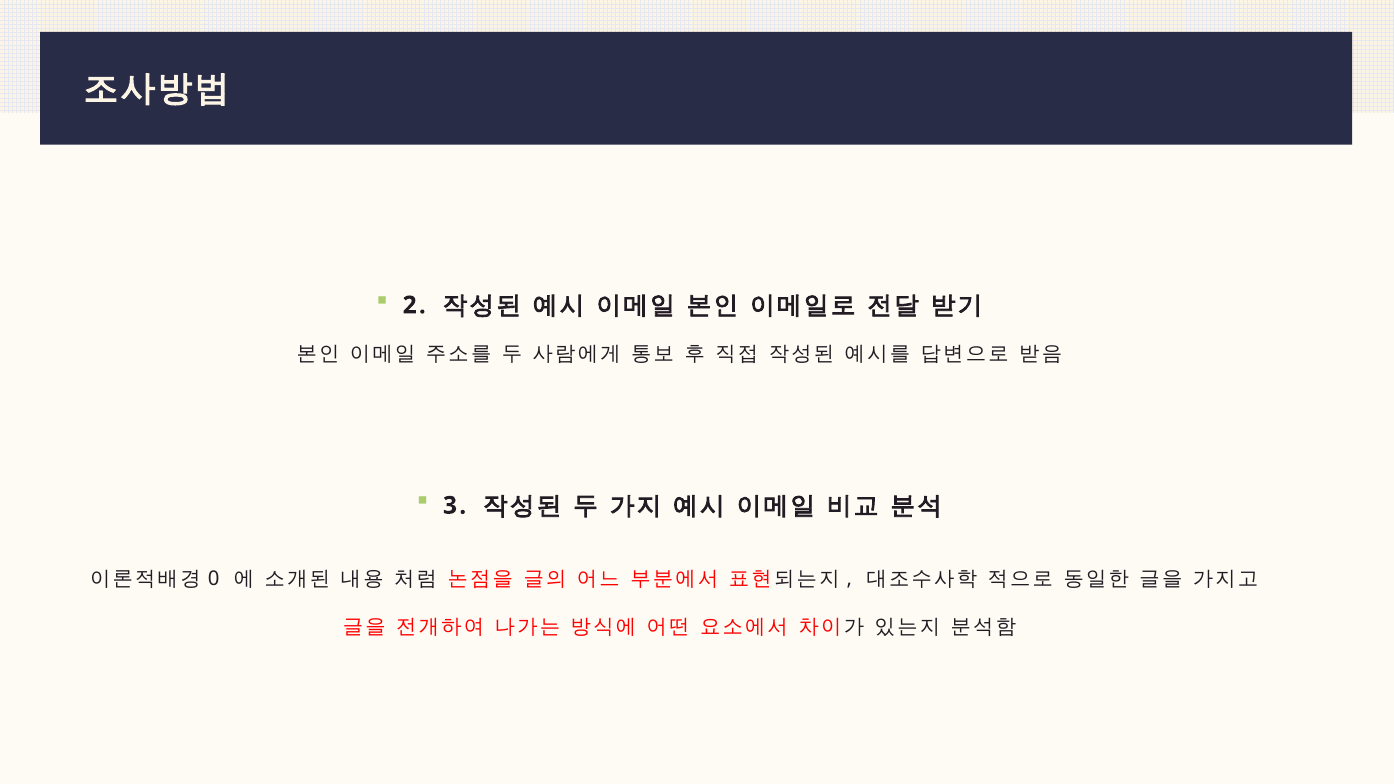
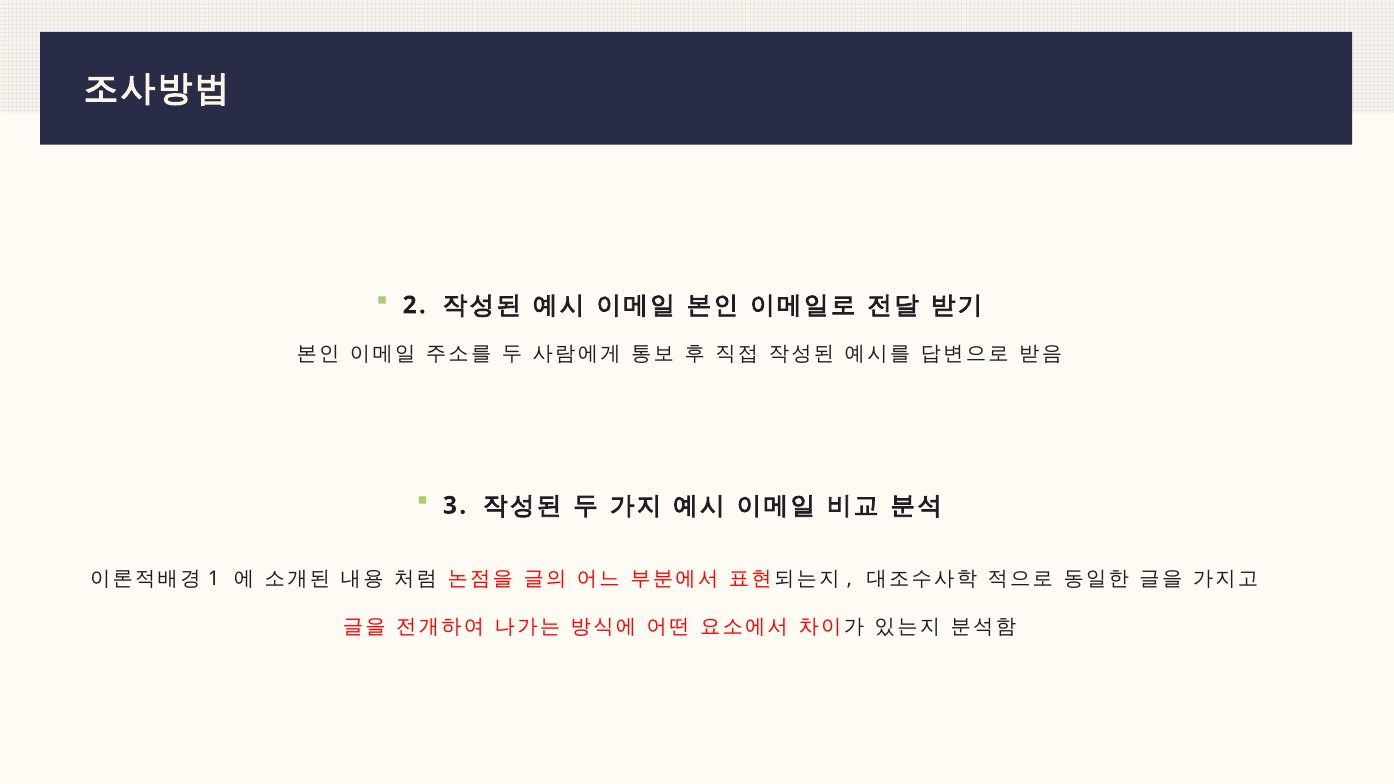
0: 0 -> 1 (214, 579)
